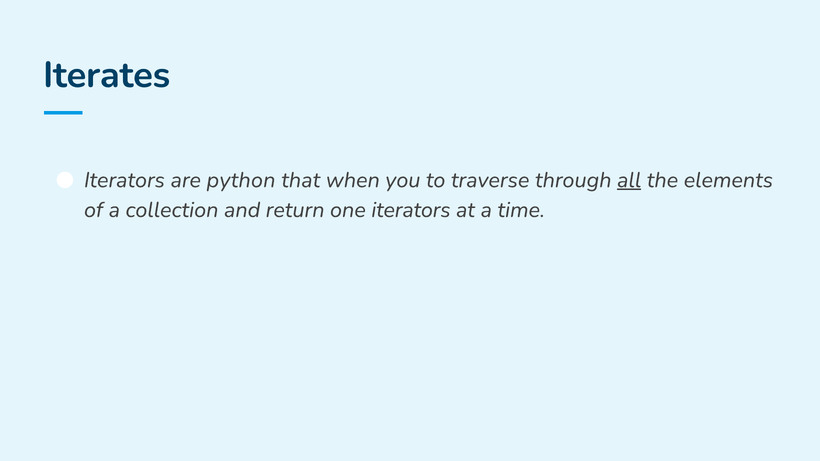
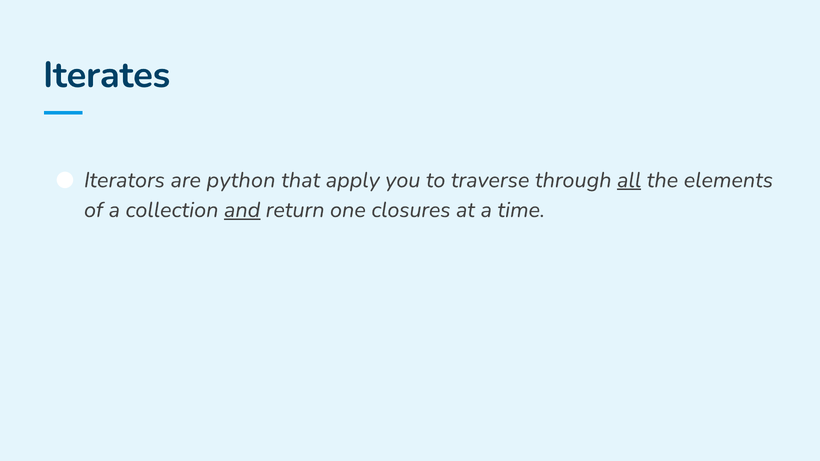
when: when -> apply (353, 180)
and underline: none -> present (242, 210)
one iterators: iterators -> closures (411, 210)
